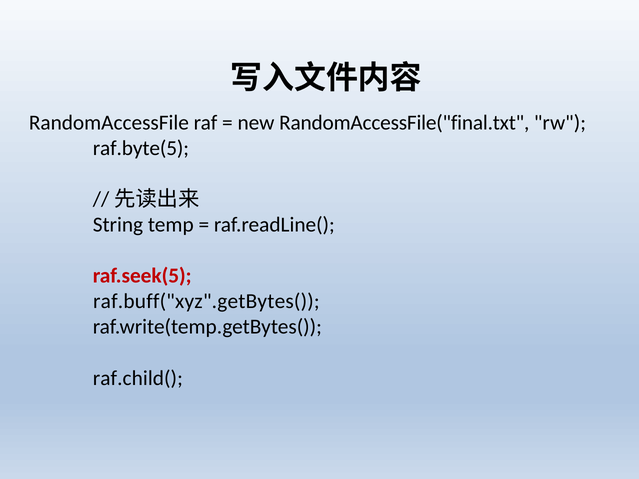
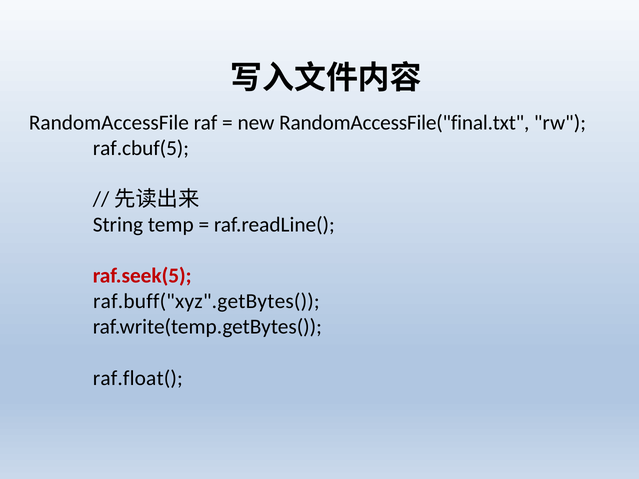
raf.byte(5: raf.byte(5 -> raf.cbuf(5 (141, 148)
raf.child(: raf.child( -> raf.float( (138, 378)
